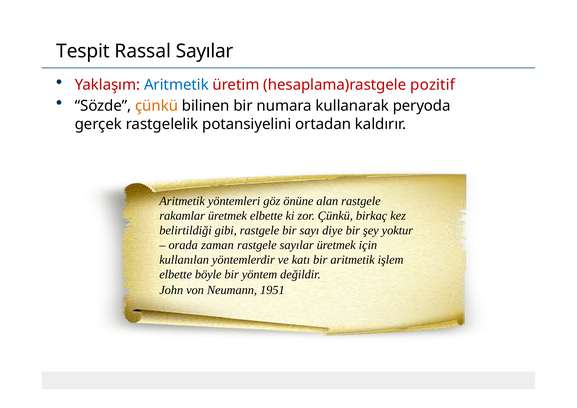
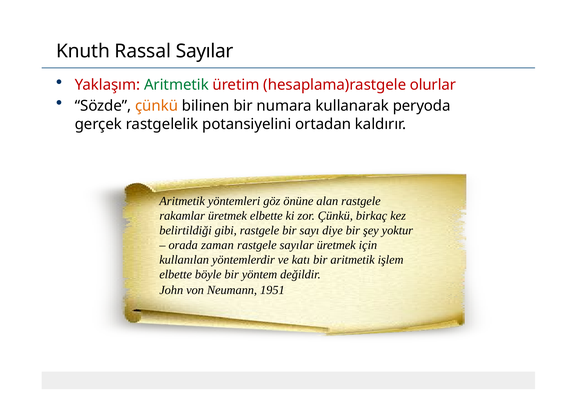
Tespit: Tespit -> Knuth (83, 51)
Aritmetik colour: blue -> green (176, 85)
pozitif: pozitif -> olurlar (433, 85)
